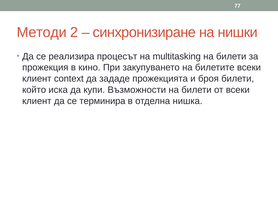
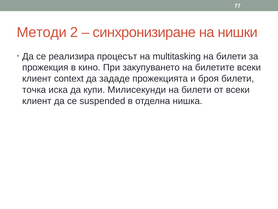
който: който -> точка (34, 90)
Възможности: Възможности -> Милисекунди (137, 90)
терминира: терминира -> suspended (102, 101)
